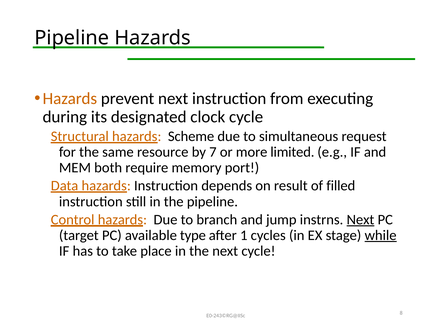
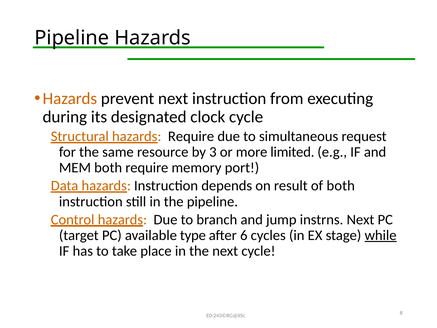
hazards Scheme: Scheme -> Require (191, 136)
7: 7 -> 3 (213, 152)
of filled: filled -> both (341, 186)
Next underline: present -> none (360, 219)
1: 1 -> 6 (244, 235)
